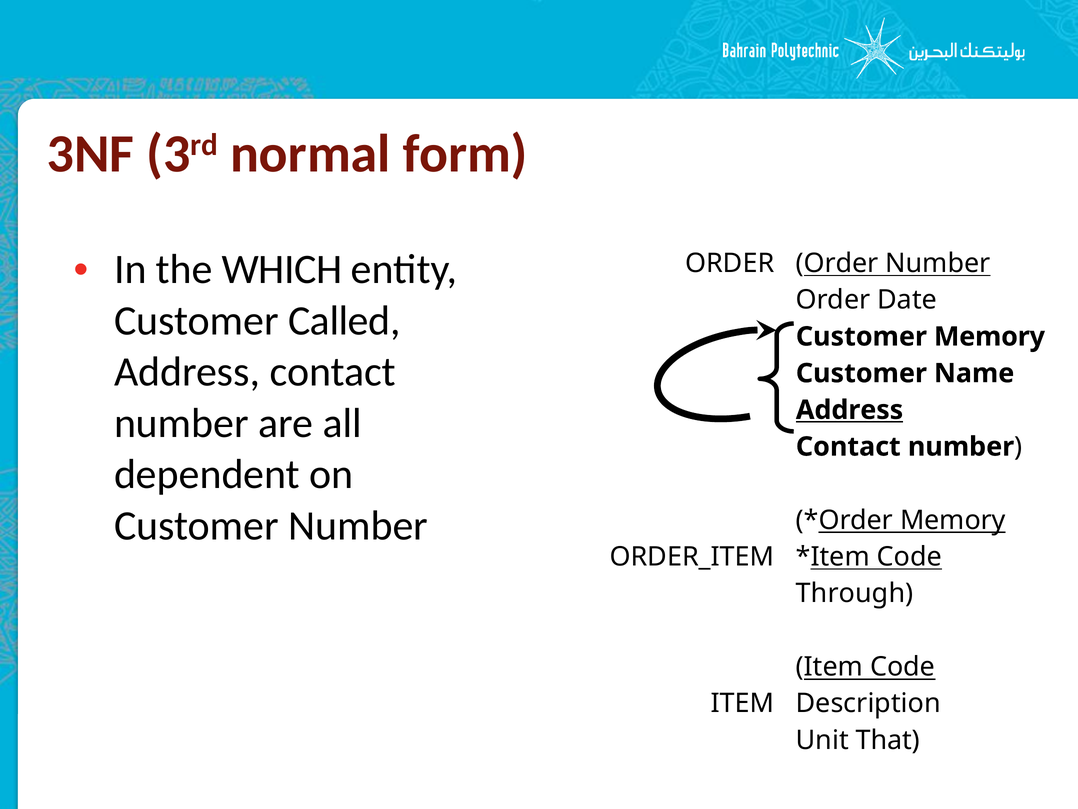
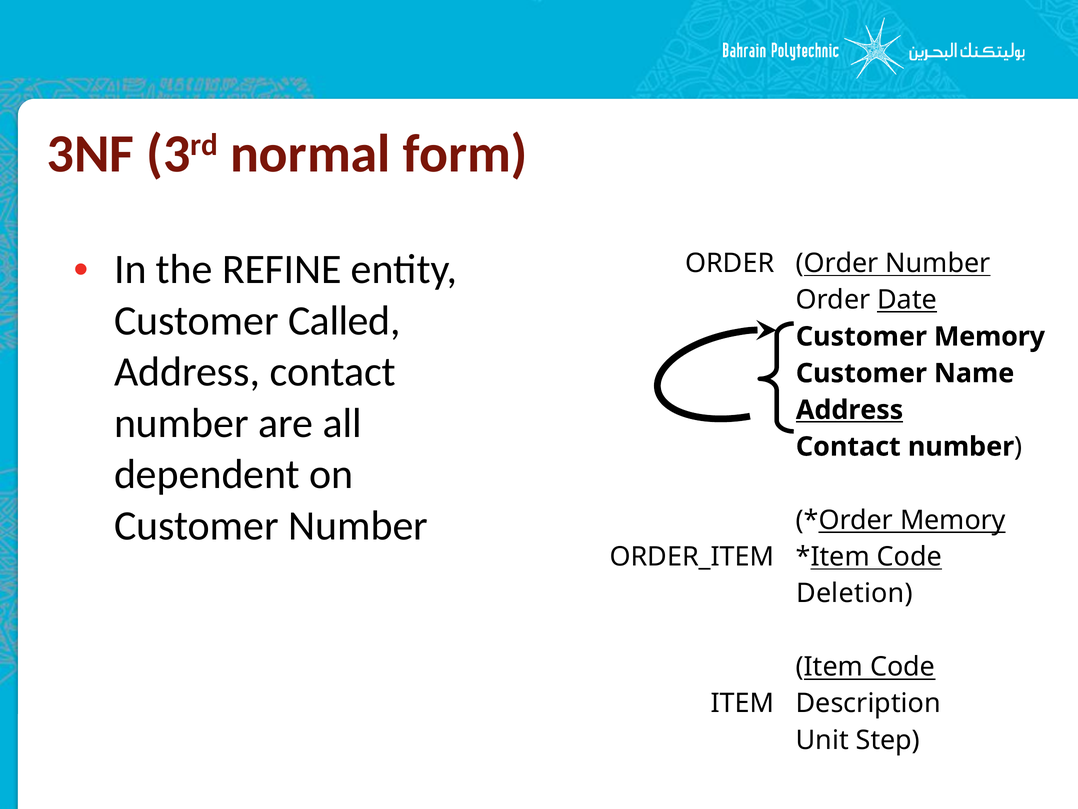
WHICH: WHICH -> REFINE (282, 269)
Date underline: none -> present (907, 300)
Through: Through -> Deletion (855, 593)
That: That -> Step (888, 740)
